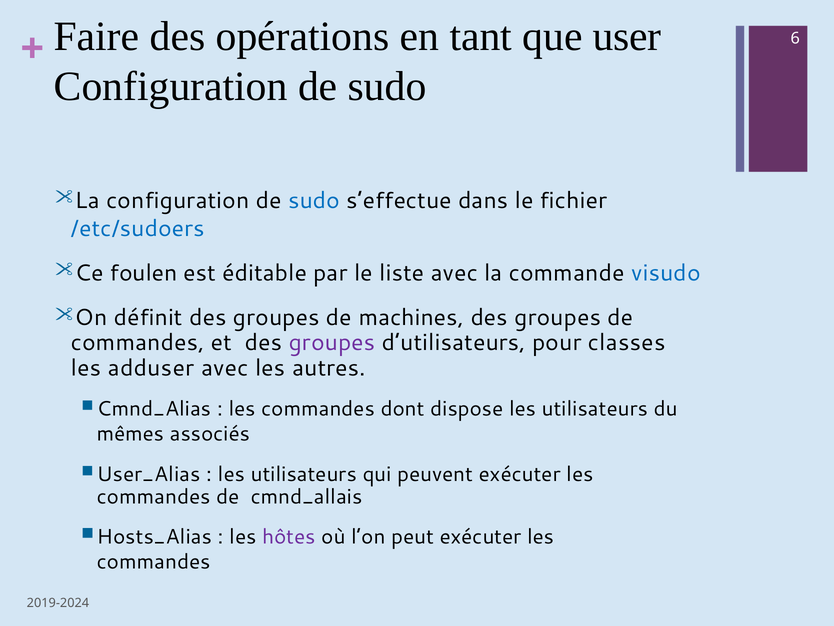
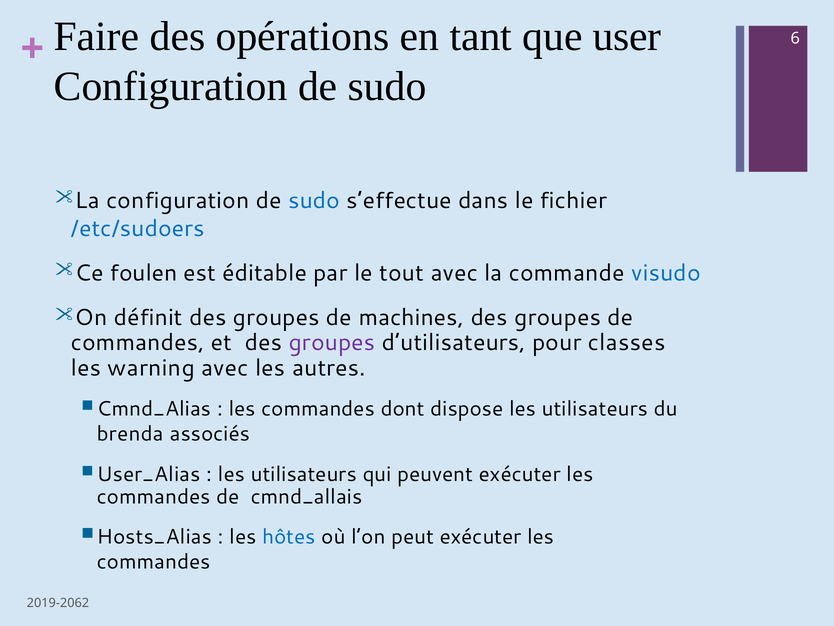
liste: liste -> tout (402, 273)
adduser: adduser -> warning (151, 368)
mêmes: mêmes -> brenda (130, 434)
hôtes colour: purple -> blue (289, 536)
2019-2024: 2019-2024 -> 2019-2062 (58, 602)
